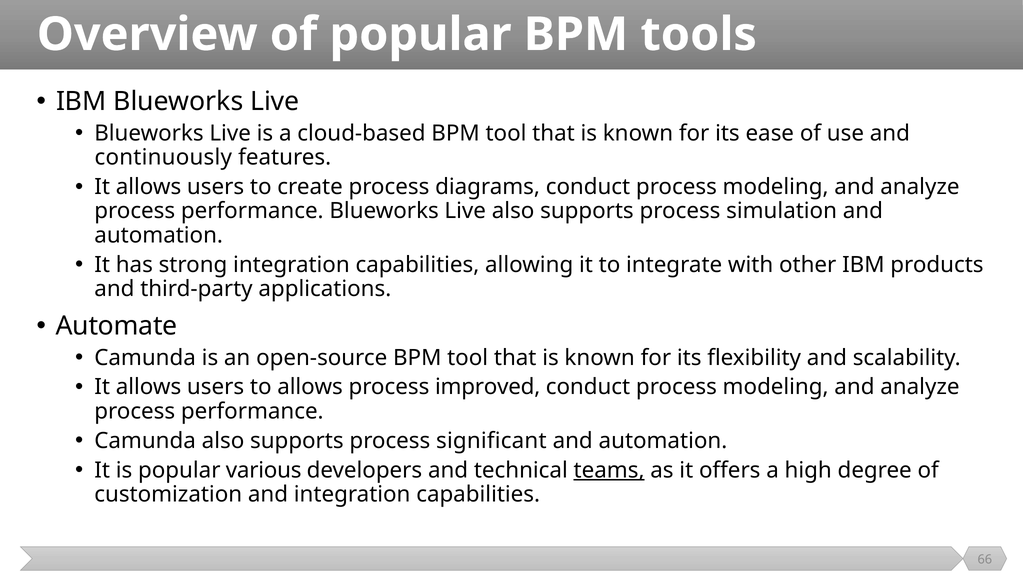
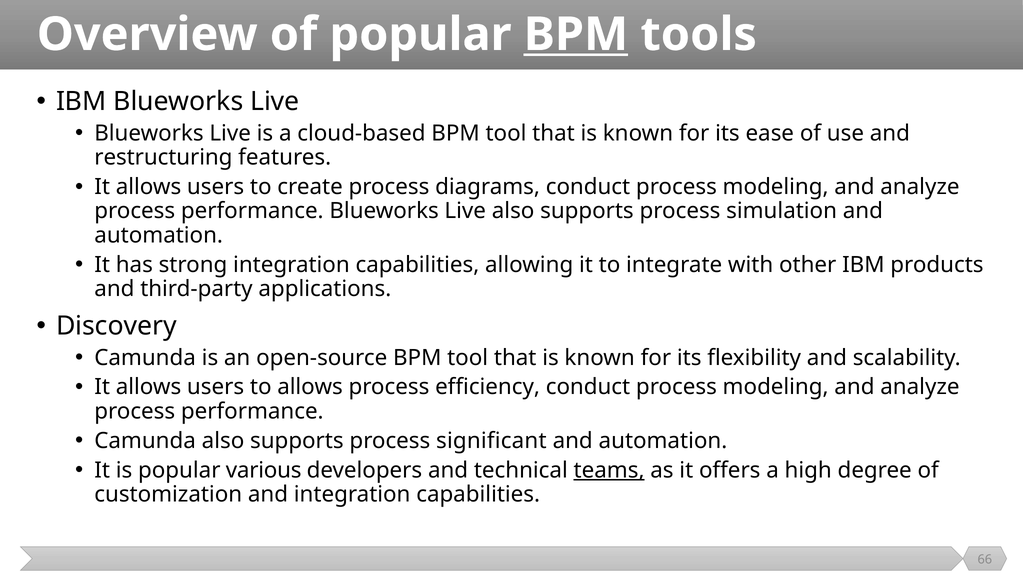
BPM underline: none -> present (576, 35)
continuously: continuously -> restructuring (163, 158)
Automate: Automate -> Discovery (116, 326)
improved: improved -> efficiency (488, 387)
